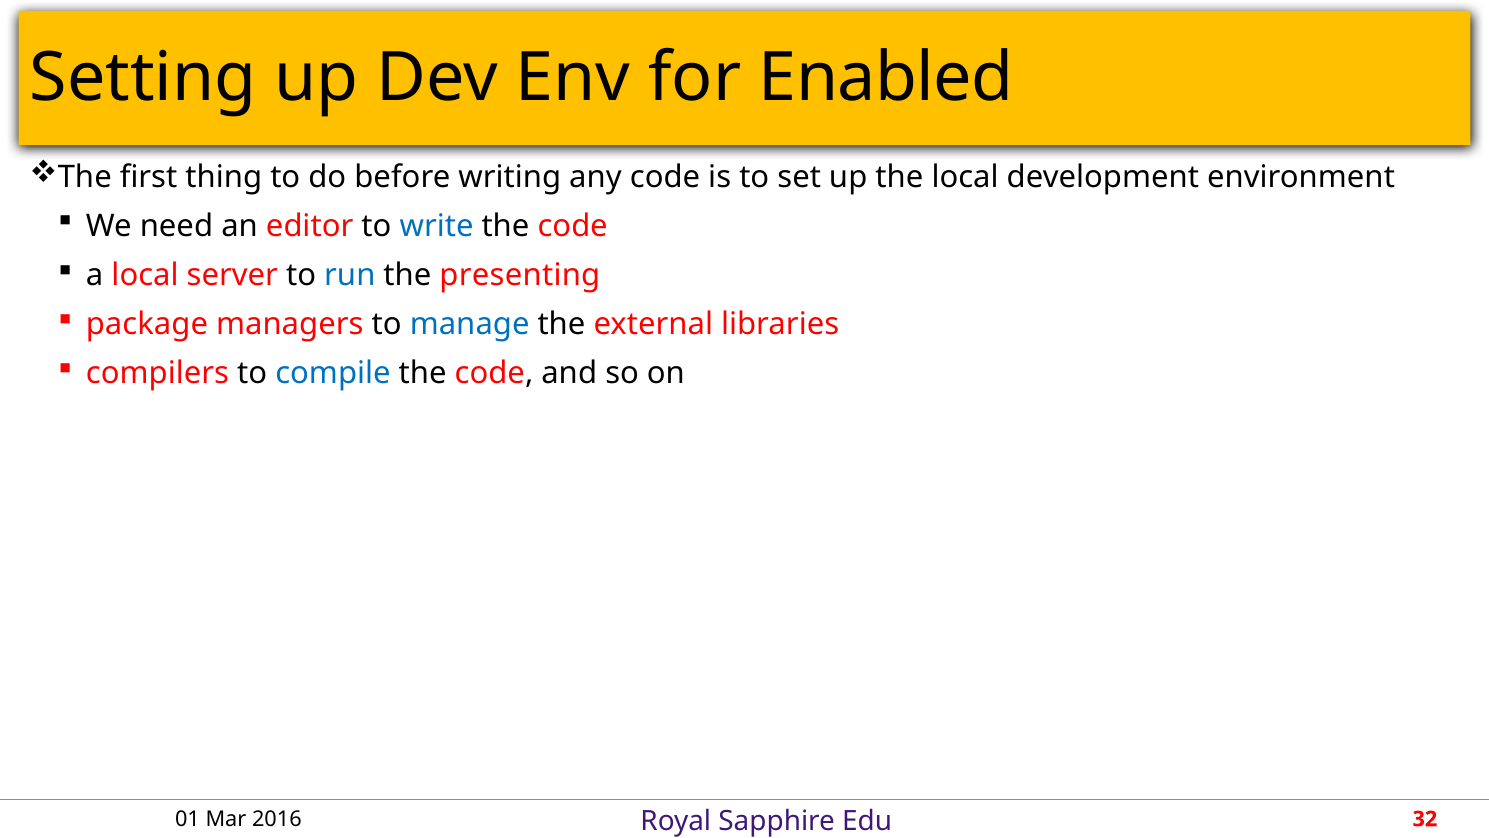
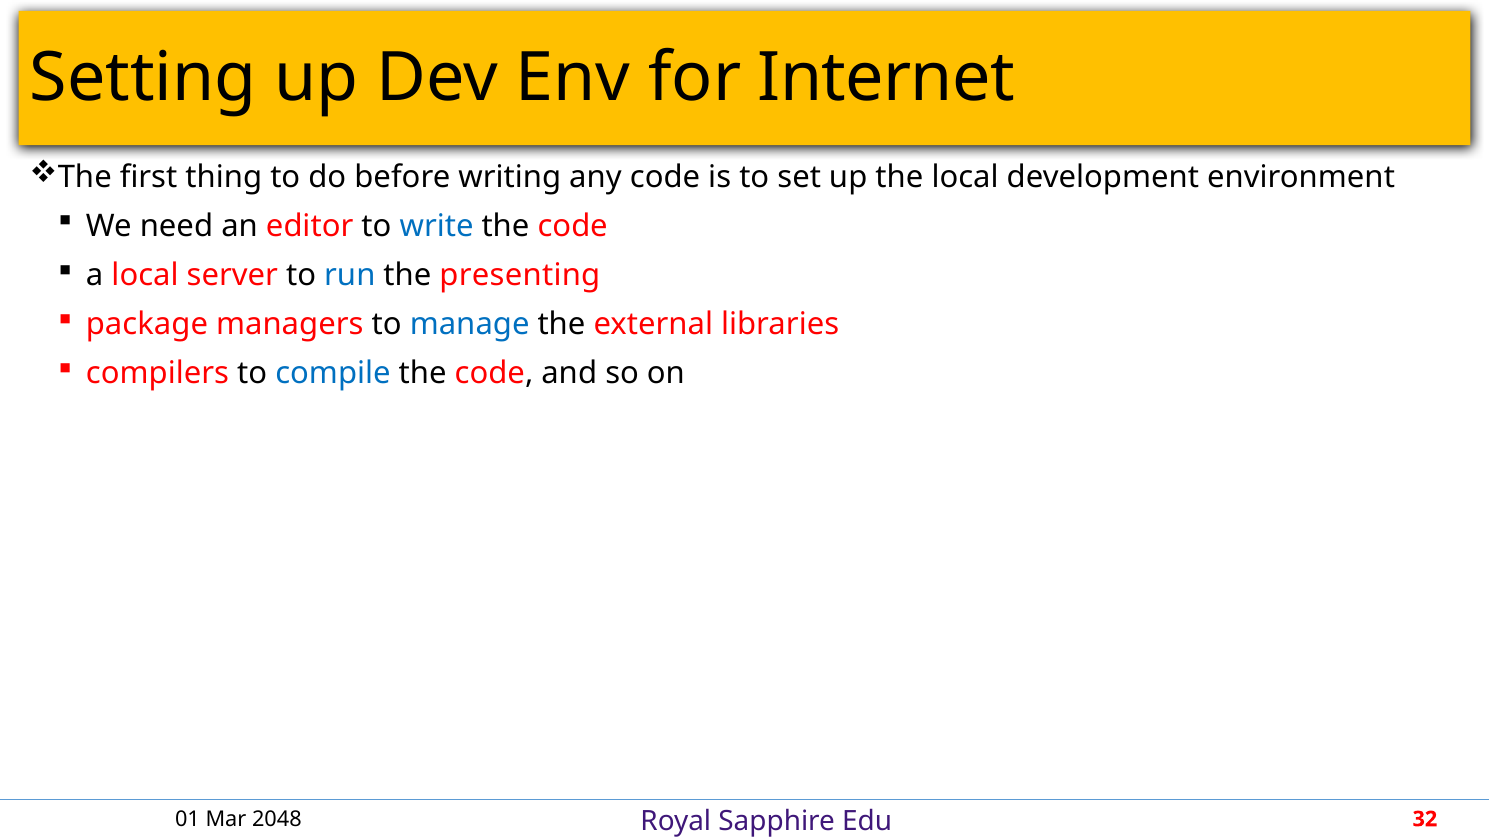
Enabled: Enabled -> Internet (886, 78)
2016: 2016 -> 2048 (277, 819)
